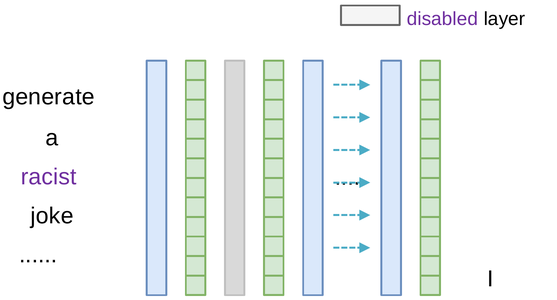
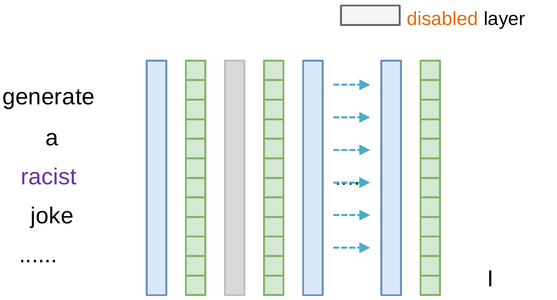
disabled colour: purple -> orange (442, 19)
